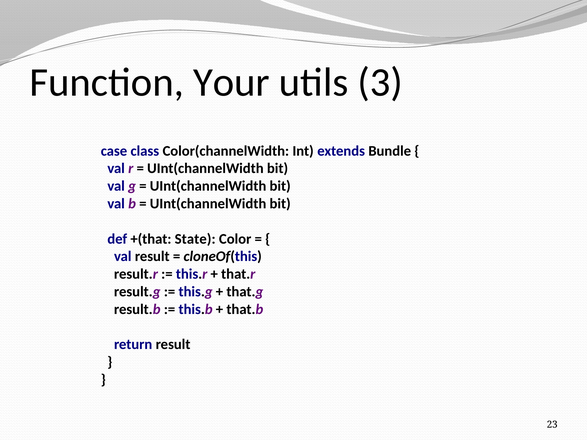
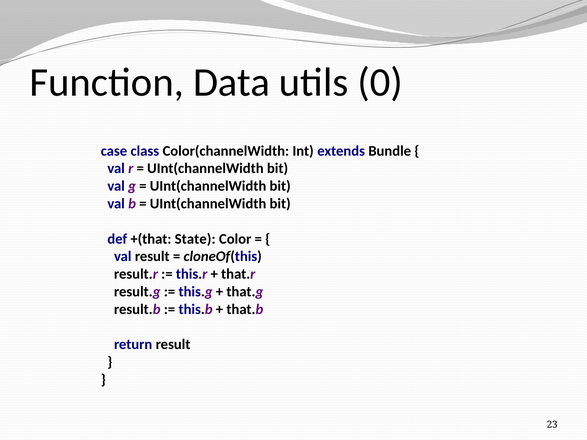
Your: Your -> Data (232, 82)
3: 3 -> 0 (380, 82)
